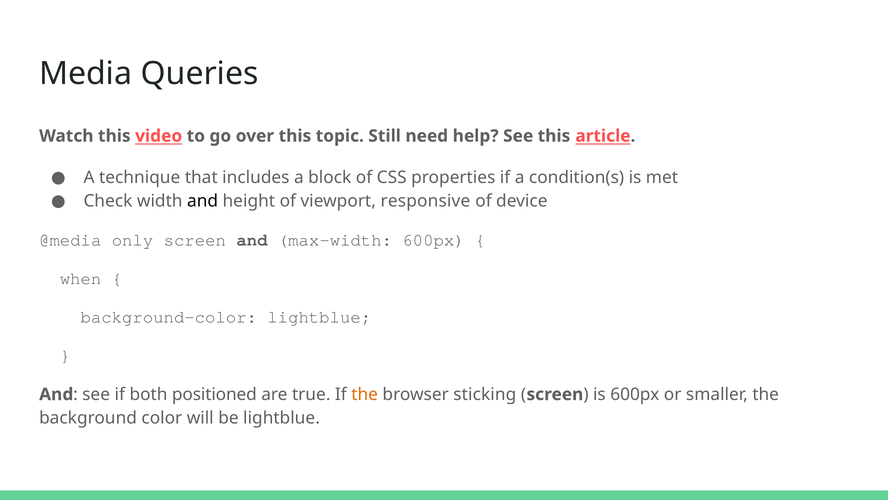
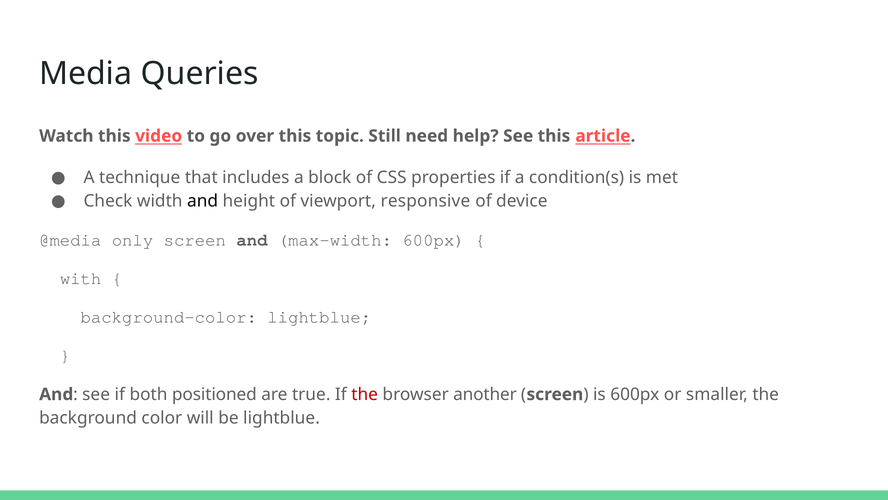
when: when -> with (81, 278)
the colour: orange -> red (365, 394)
sticking: sticking -> another (485, 394)
